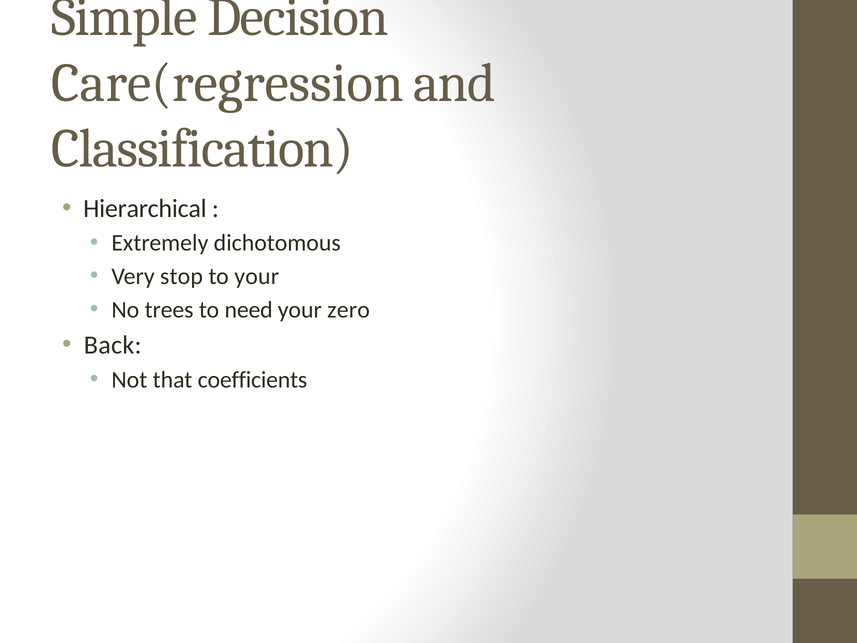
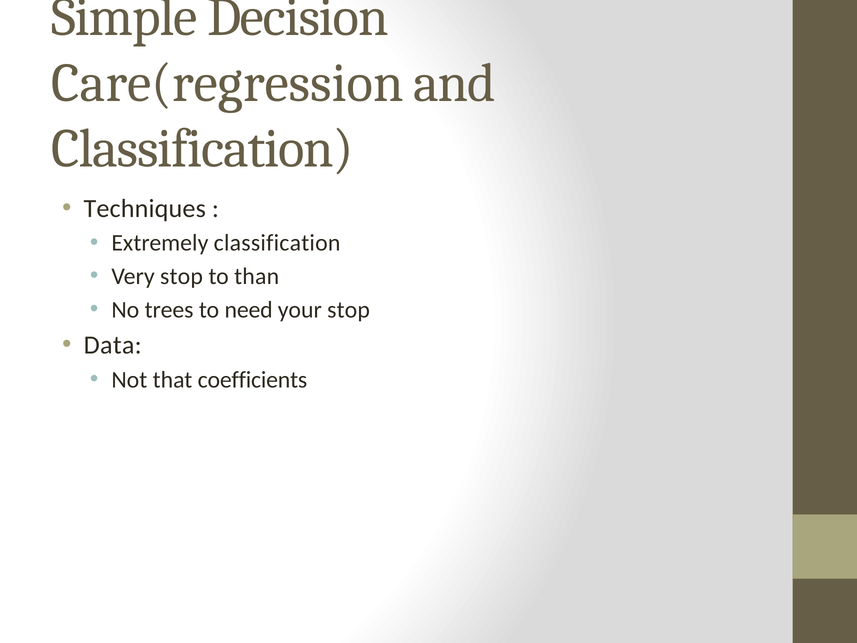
Hierarchical: Hierarchical -> Techniques (145, 208)
Extremely dichotomous: dichotomous -> classification (277, 243)
to your: your -> than (257, 276)
your zero: zero -> stop (349, 310)
Back: Back -> Data (113, 345)
